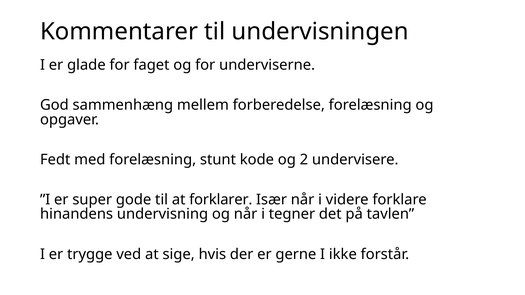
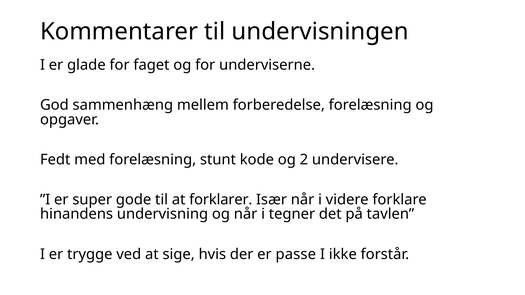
gerne: gerne -> passe (296, 254)
